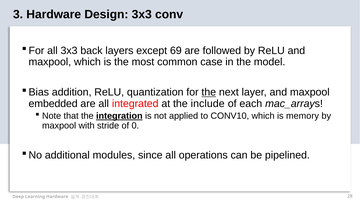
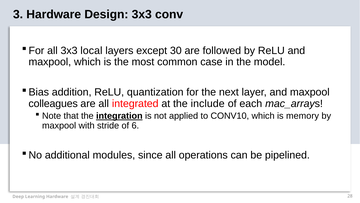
back: back -> local (91, 50)
69: 69 -> 30 (176, 50)
the underline: present -> none (209, 92)
embedded: embedded -> colleagues (53, 103)
0: 0 -> 6 (135, 125)
